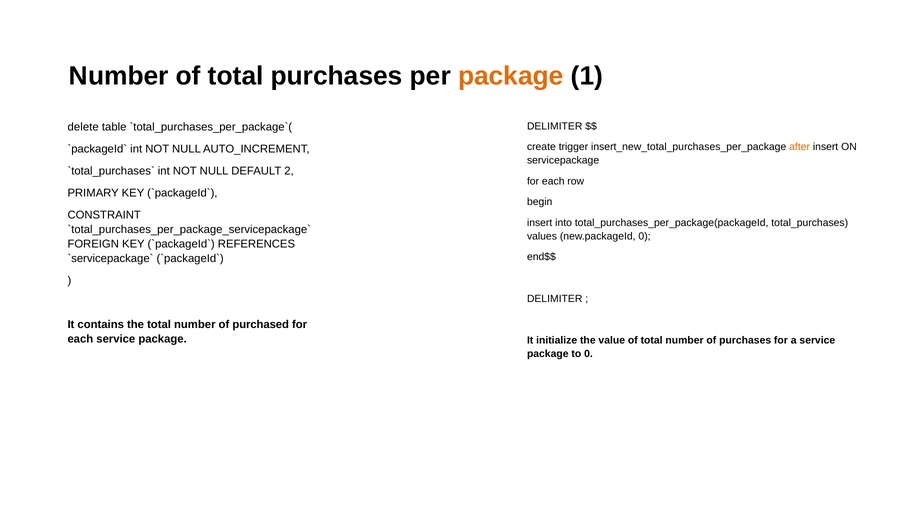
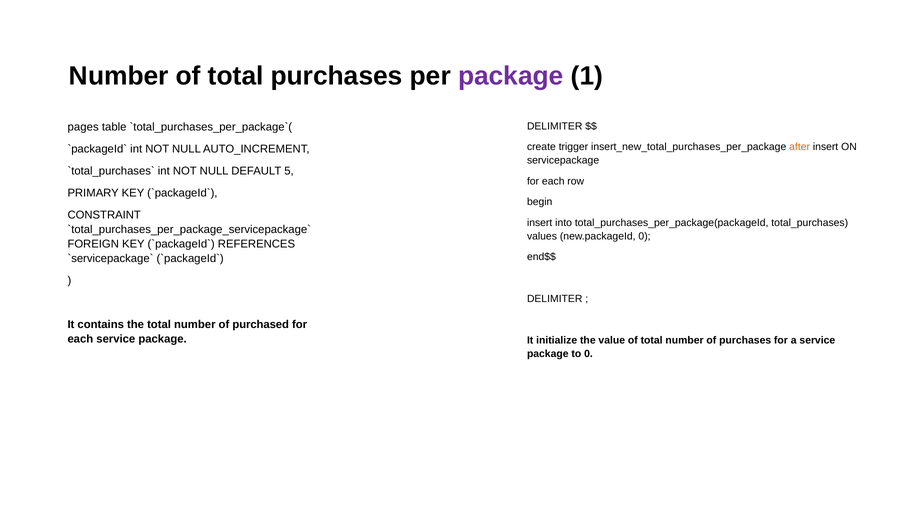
package colour: orange -> purple (511, 76)
delete: delete -> pages (83, 127)
2: 2 -> 5 (289, 171)
